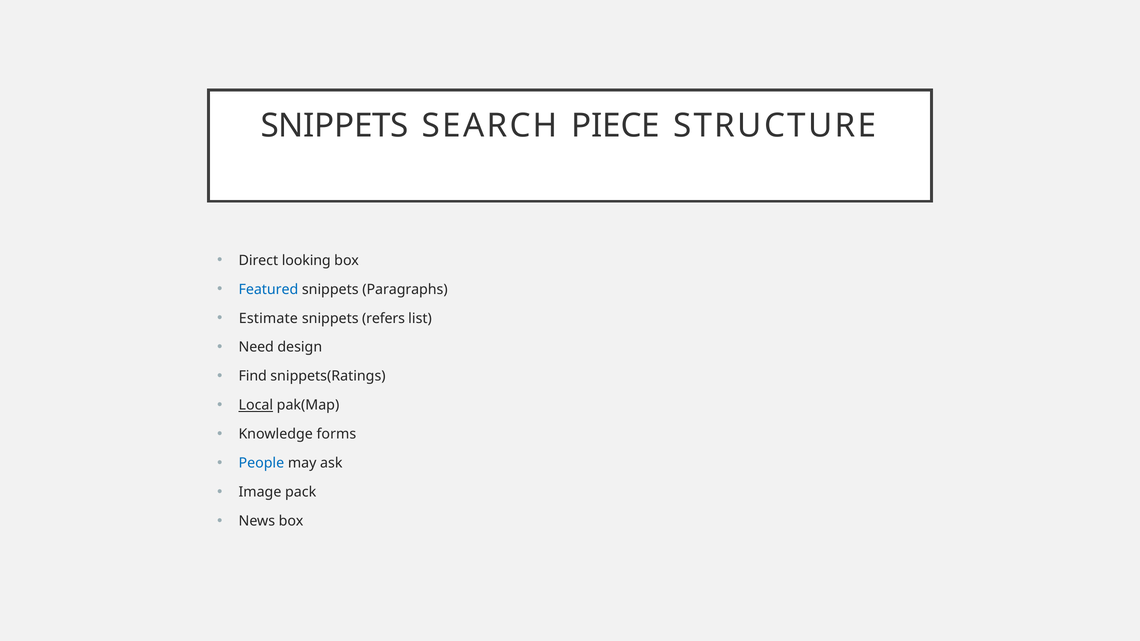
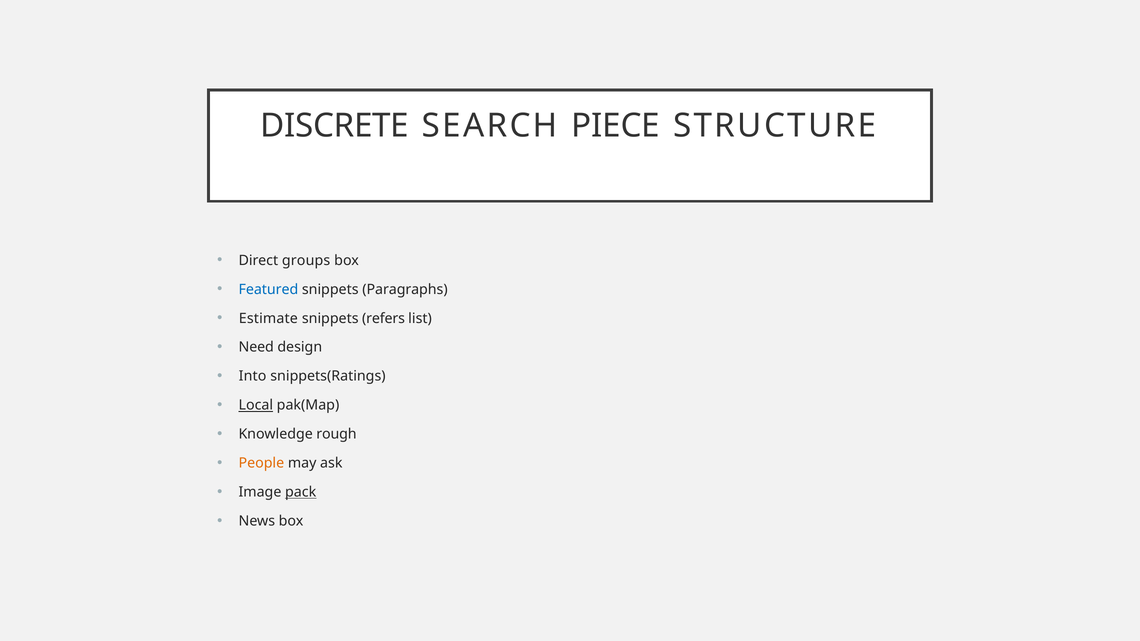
SNIPPETS: SNIPPETS -> DISCRETE (335, 126)
looking: looking -> groups (306, 260)
Find: Find -> Into (253, 376)
forms: forms -> rough (336, 434)
People colour: blue -> orange (261, 463)
pack underline: none -> present (301, 492)
